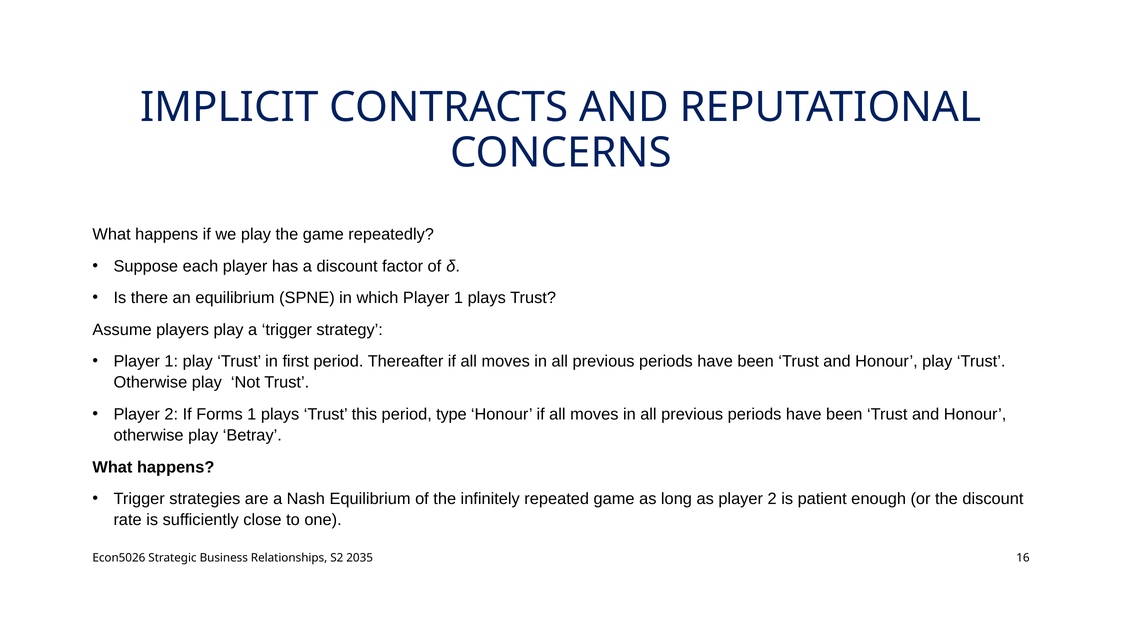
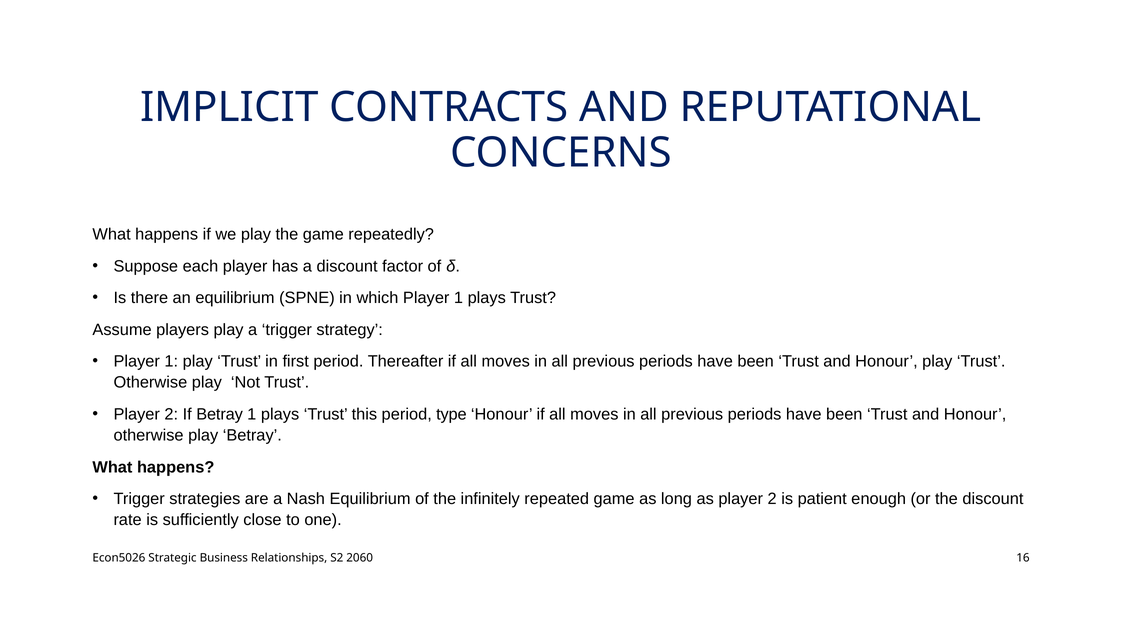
If Forms: Forms -> Betray (220, 414)
2035: 2035 -> 2060 (360, 558)
